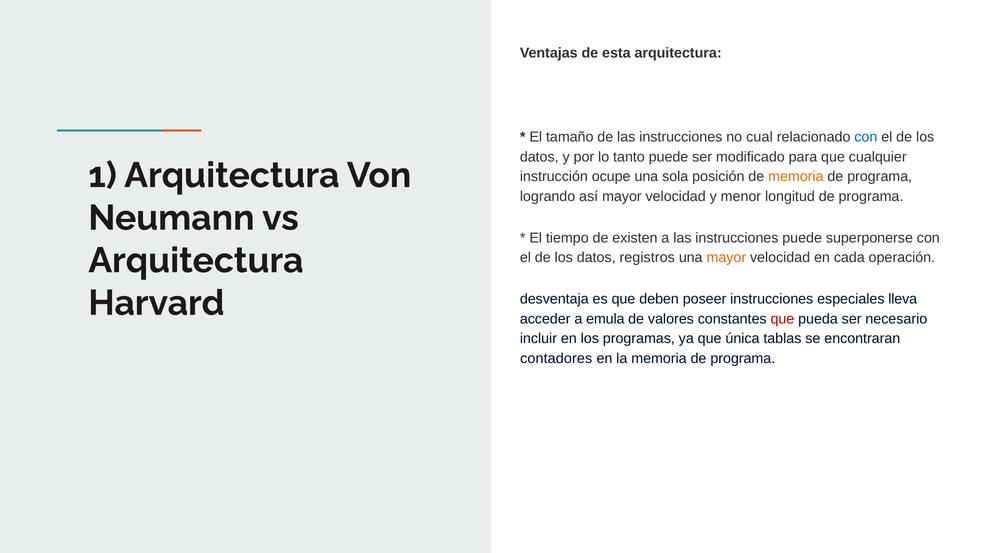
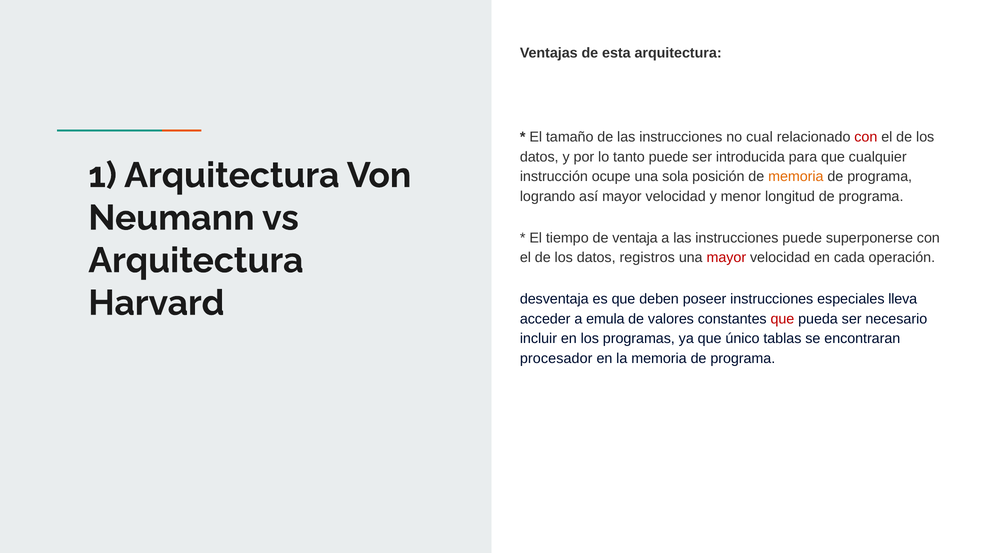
con colour: blue -> red (866, 137)
modificado: modificado -> introducida (750, 157)
existen: existen -> ventaja (635, 238)
mayor colour: orange -> red (726, 258)
única: única -> único (742, 339)
contadores: contadores -> procesador (556, 358)
